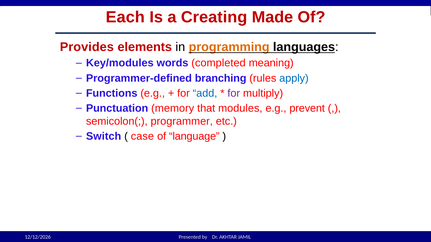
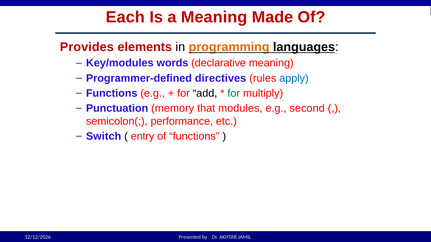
a Creating: Creating -> Meaning (214, 17)
completed: completed -> declarative (219, 63)
branching: branching -> directives (221, 78)
add colour: blue -> black (205, 93)
for colour: purple -> green (234, 93)
prevent: prevent -> second (307, 108)
programmer: programmer -> performance (182, 121)
case: case -> entry (143, 136)
of language: language -> functions (194, 136)
